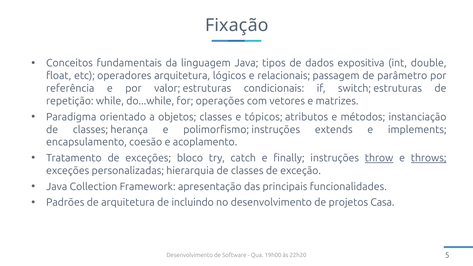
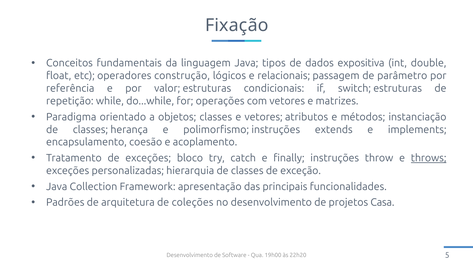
operadores arquitetura: arquitetura -> construção (182, 76)
e tópicos: tópicos -> vetores (264, 117)
throw underline: present -> none (379, 158)
incluindo: incluindo -> coleções (193, 203)
